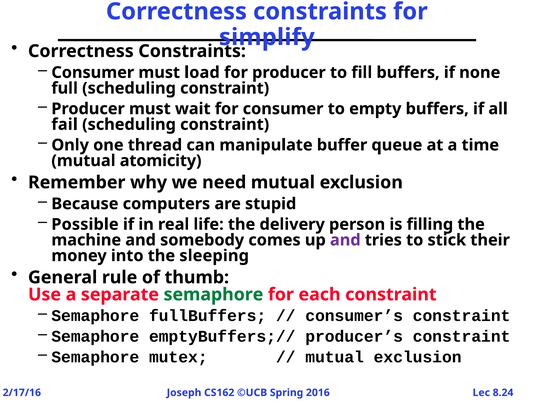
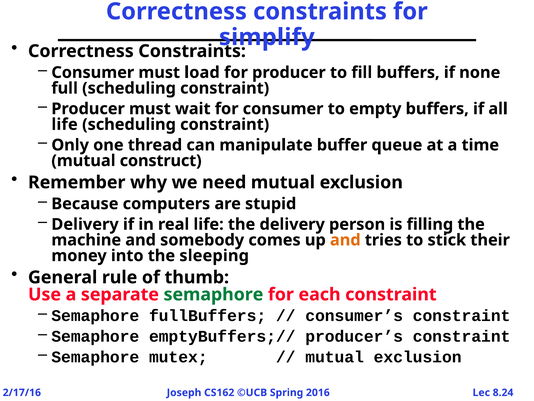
fail: fail -> life (65, 124)
atomicity: atomicity -> construct (161, 161)
Possible: Possible -> Delivery (85, 224)
and colour: purple -> orange (345, 240)
